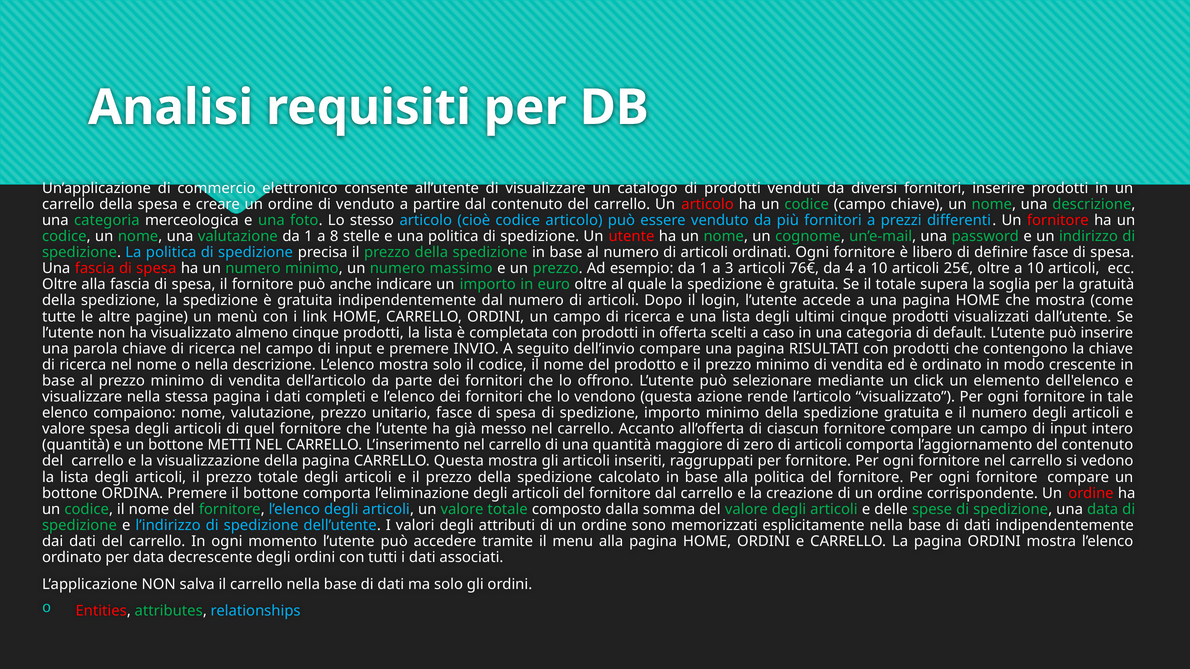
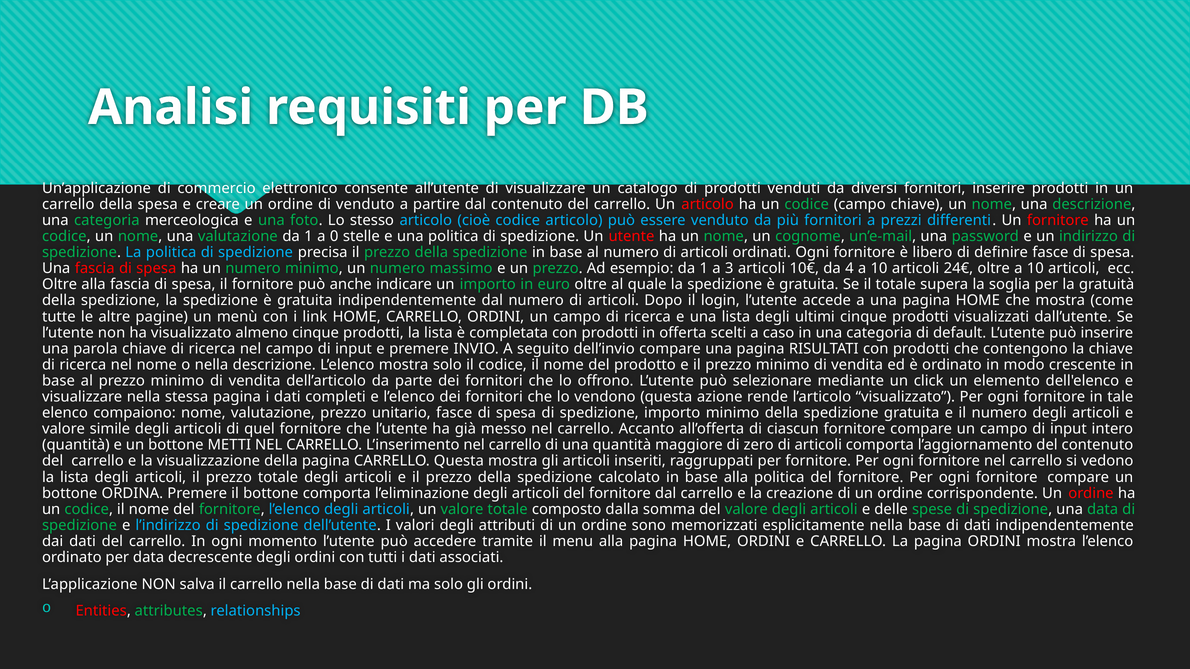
8: 8 -> 0 (334, 237)
76€: 76€ -> 10€ (804, 269)
25€: 25€ -> 24€ (958, 269)
valore spesa: spesa -> simile (110, 429)
